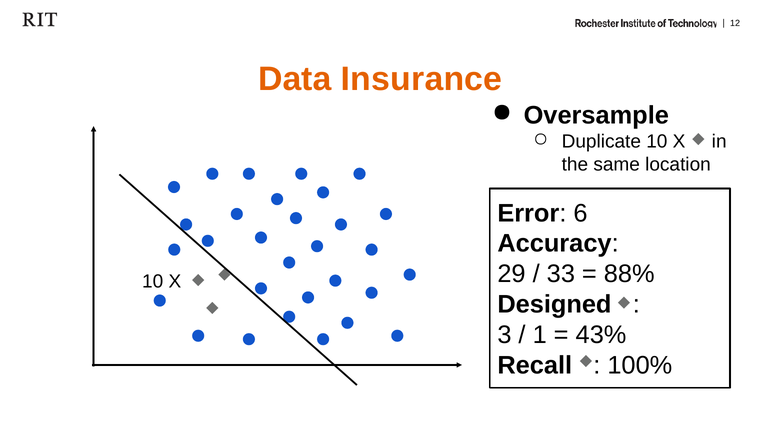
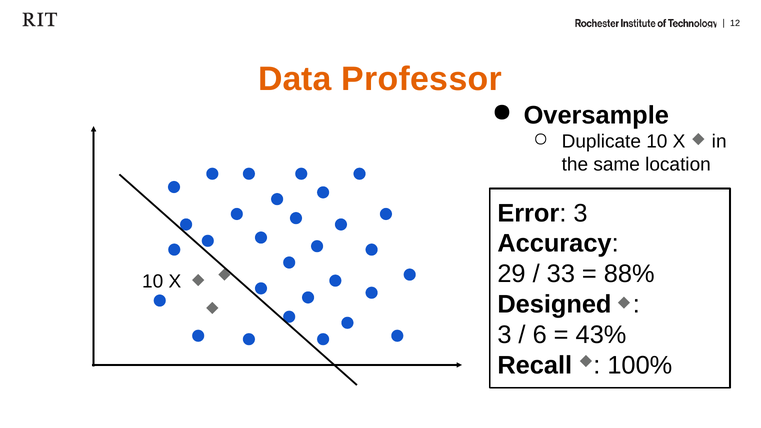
Insurance: Insurance -> Professor (422, 79)
Error 6: 6 -> 3 (581, 213)
1: 1 -> 6 (540, 335)
